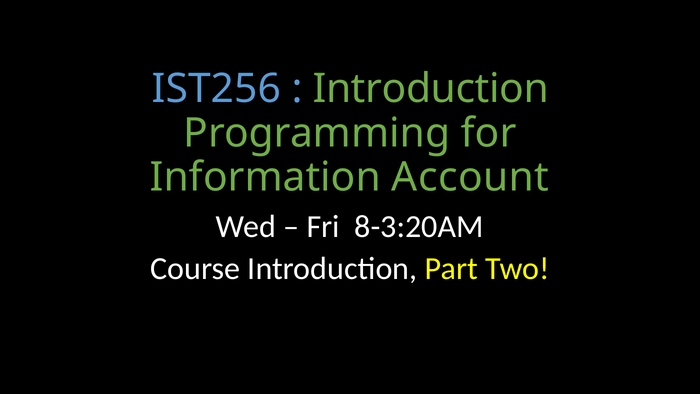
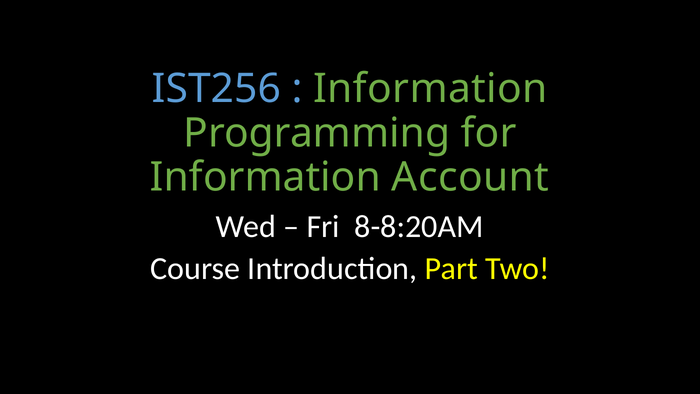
Introduction: Introduction -> Information (430, 89)
8-3:20AM: 8-3:20AM -> 8-8:20AM (419, 227)
